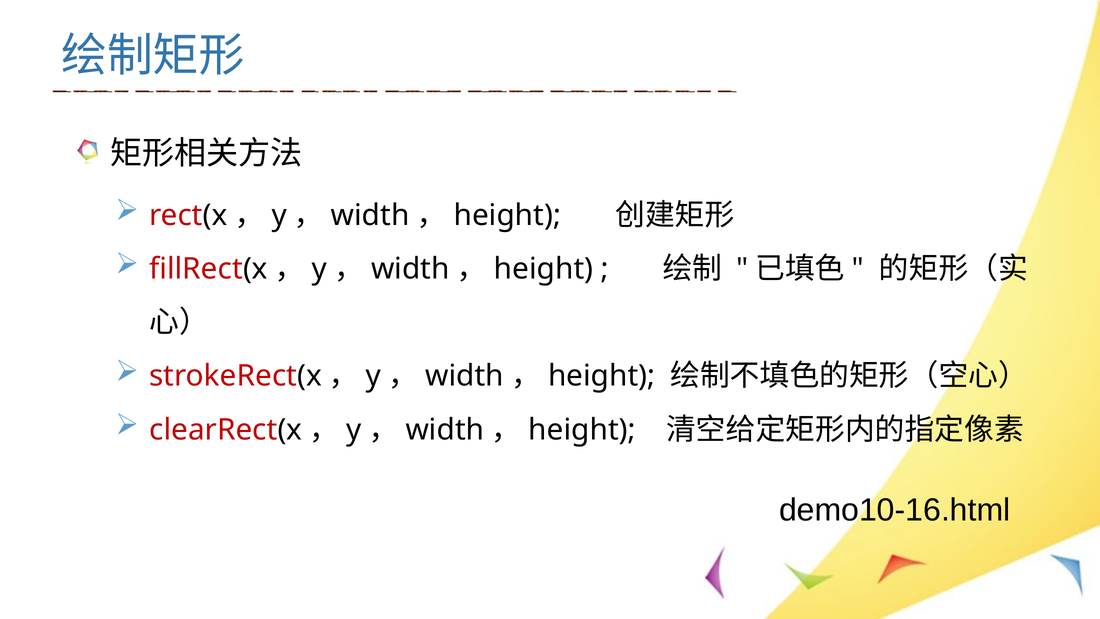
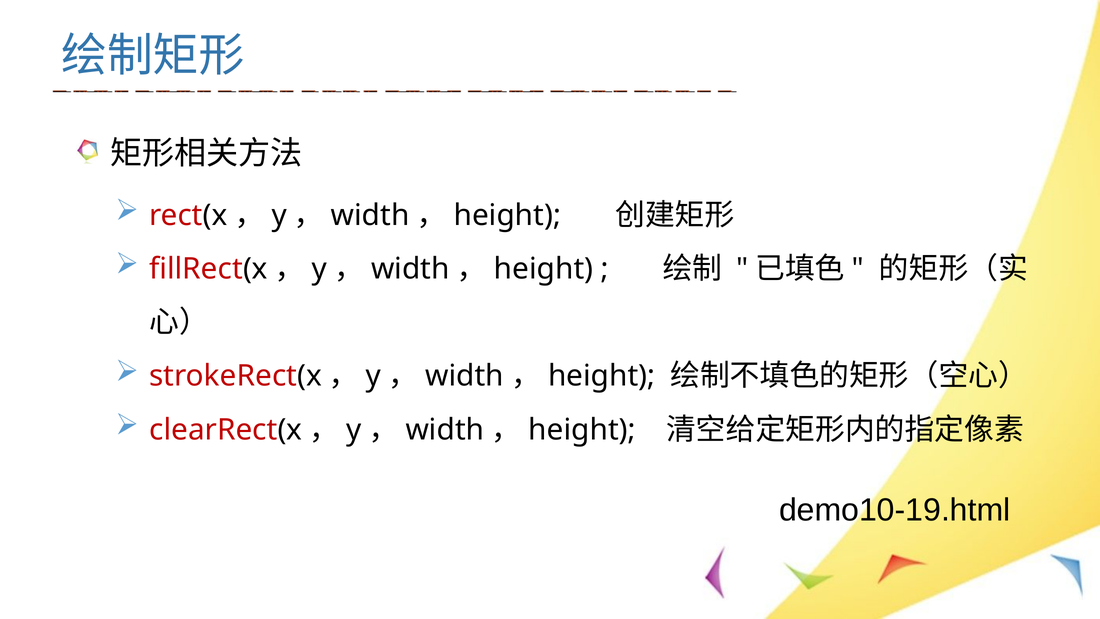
demo10-16.html: demo10-16.html -> demo10-19.html (895, 510)
